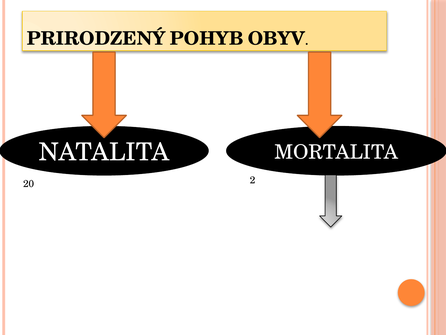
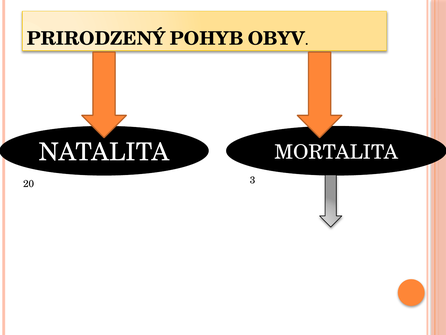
2: 2 -> 3 (253, 180)
